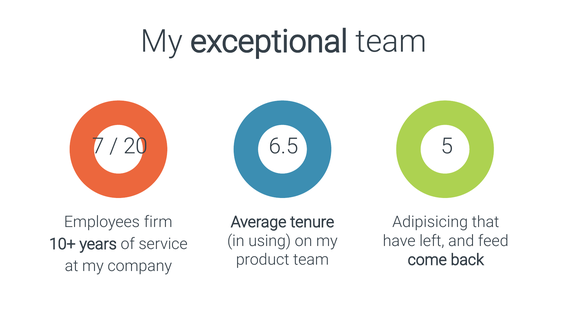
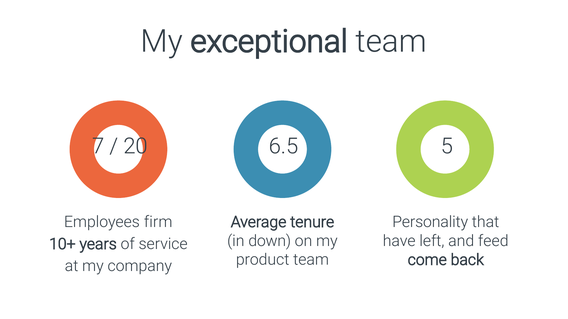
Adipisicing: Adipisicing -> Personality (430, 222)
using: using -> down (270, 241)
